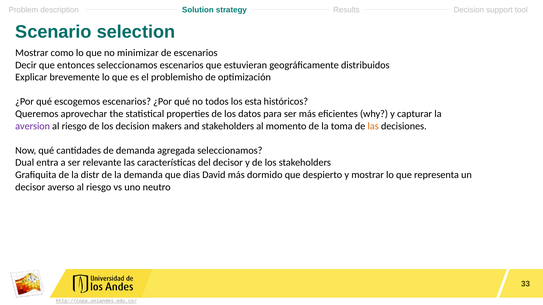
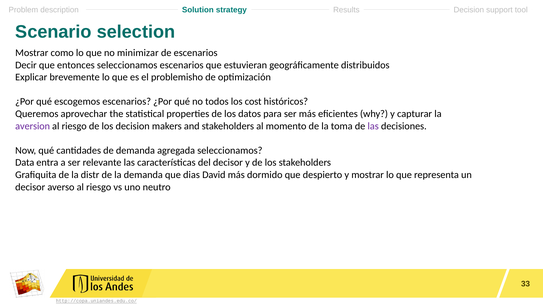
esta: esta -> cost (253, 102)
las colour: orange -> purple (373, 126)
Dual: Dual -> Data (25, 163)
